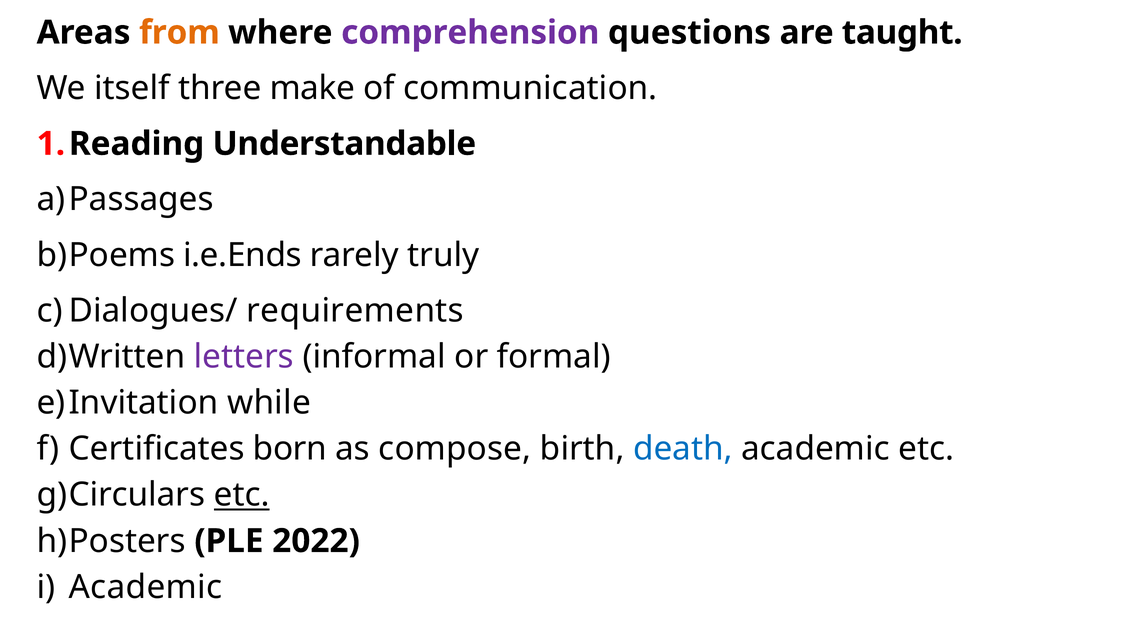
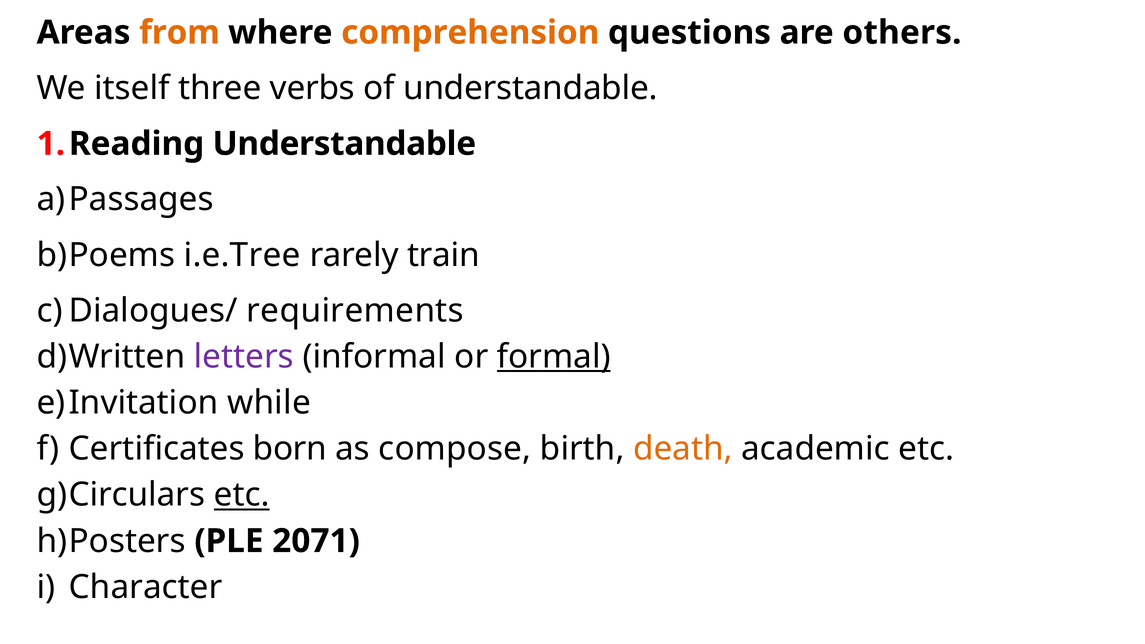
comprehension colour: purple -> orange (470, 33)
taught: taught -> others (902, 33)
make: make -> verbs (312, 88)
of communication: communication -> understandable (530, 88)
i.e.Ends: i.e.Ends -> i.e.Tree (242, 255)
truly: truly -> train (443, 255)
formal underline: none -> present (554, 357)
death colour: blue -> orange (683, 449)
2022: 2022 -> 2071 (316, 541)
Academic: Academic -> Character (146, 587)
